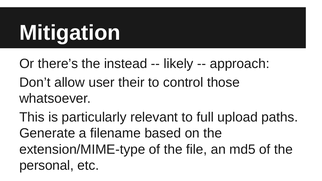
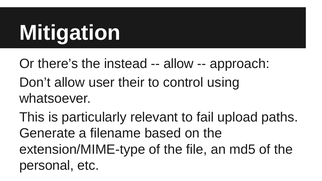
likely: likely -> allow (179, 64)
those: those -> using (223, 82)
full: full -> fail (205, 117)
